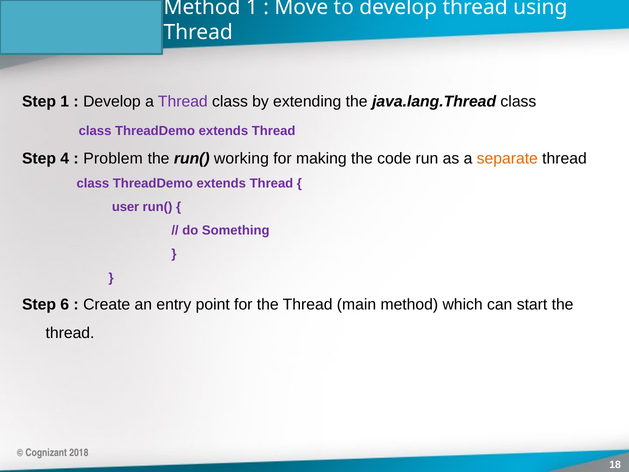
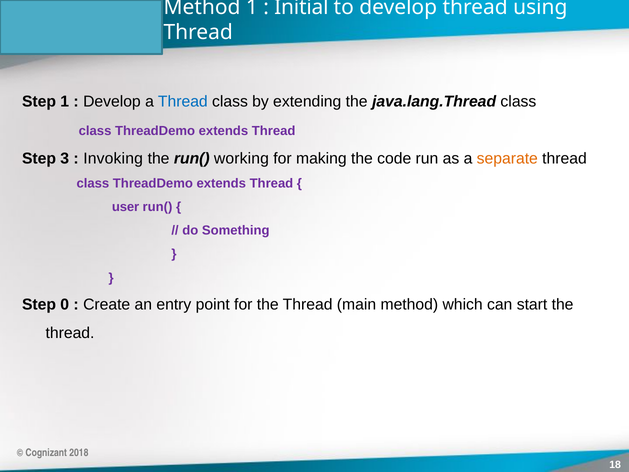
Move: Move -> Initial (301, 7)
Thread colour: purple -> blue (183, 102)
4: 4 -> 3 (65, 158)
Problem: Problem -> Invoking (113, 158)
6: 6 -> 0 (65, 305)
